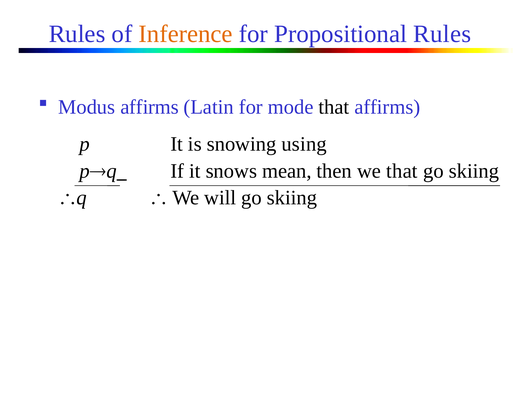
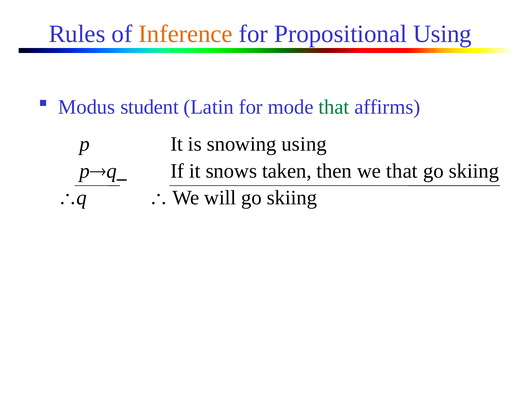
Propositional Rules: Rules -> Using (442, 34)
Modus affirms: affirms -> student (150, 107)
that colour: black -> green (334, 107)
mean: mean -> taken (287, 171)
